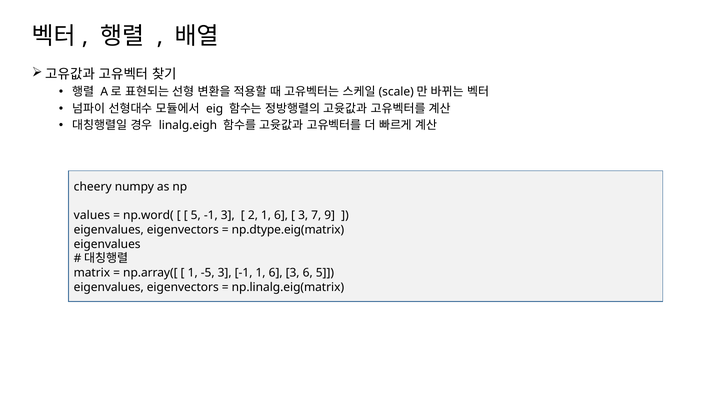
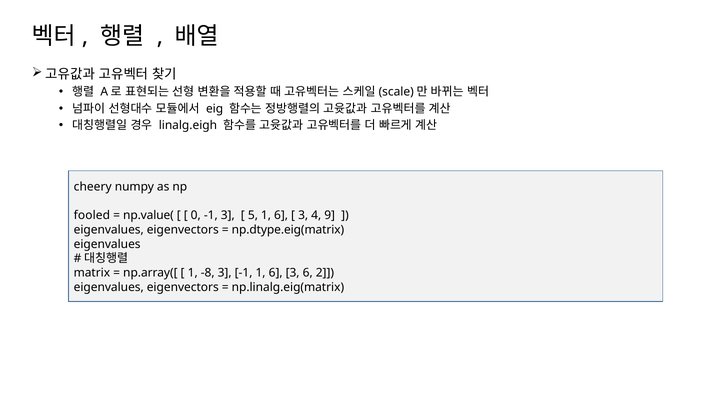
values: values -> fooled (92, 215)
np.word(: np.word( -> np.value( (148, 215)
5: 5 -> 0 (196, 215)
2: 2 -> 5 (253, 215)
7: 7 -> 4 (316, 215)
-5: -5 -> -8 (208, 273)
6 5: 5 -> 2 (325, 273)
